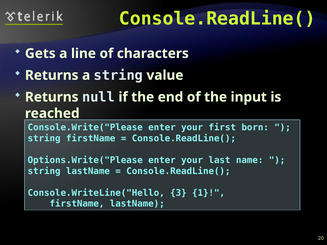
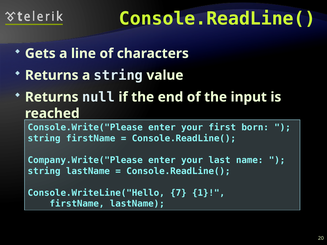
Options.Write("Please: Options.Write("Please -> Company.Write("Please (85, 160)
3: 3 -> 7 (178, 193)
